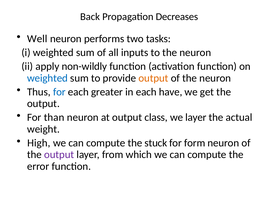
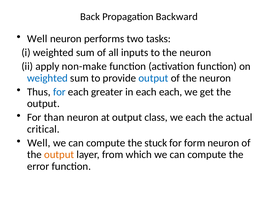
Decreases: Decreases -> Backward (177, 17)
non-wildly: non-wildly -> non-make (84, 67)
output colour: orange -> blue (153, 78)
each have: have -> each (171, 92)
we layer: layer -> each (196, 118)
weight: weight -> critical (43, 129)
High: High -> Well (39, 143)
output colour: purple -> orange (59, 155)
